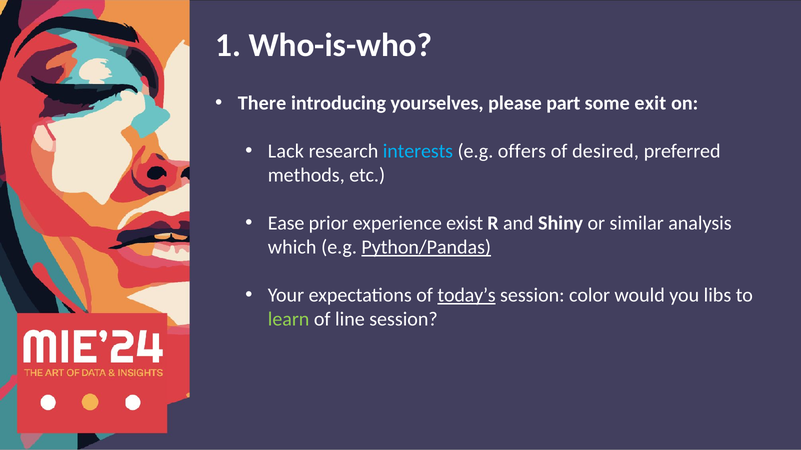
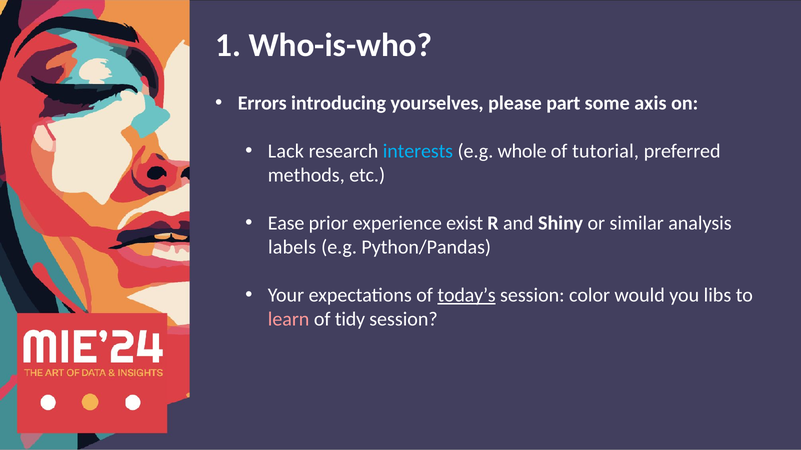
There: There -> Errors (262, 103)
exit: exit -> axis (650, 103)
offers: offers -> whole (522, 151)
desired: desired -> tutorial (606, 151)
which: which -> labels (292, 248)
Python/Pandas underline: present -> none (426, 248)
learn colour: light green -> pink (289, 320)
line: line -> tidy (350, 320)
